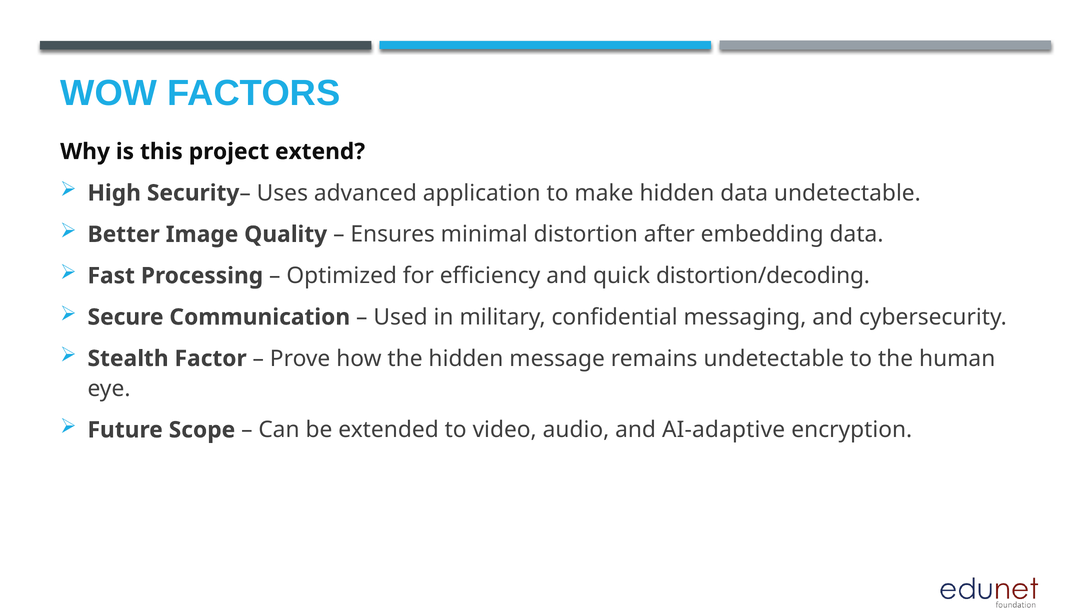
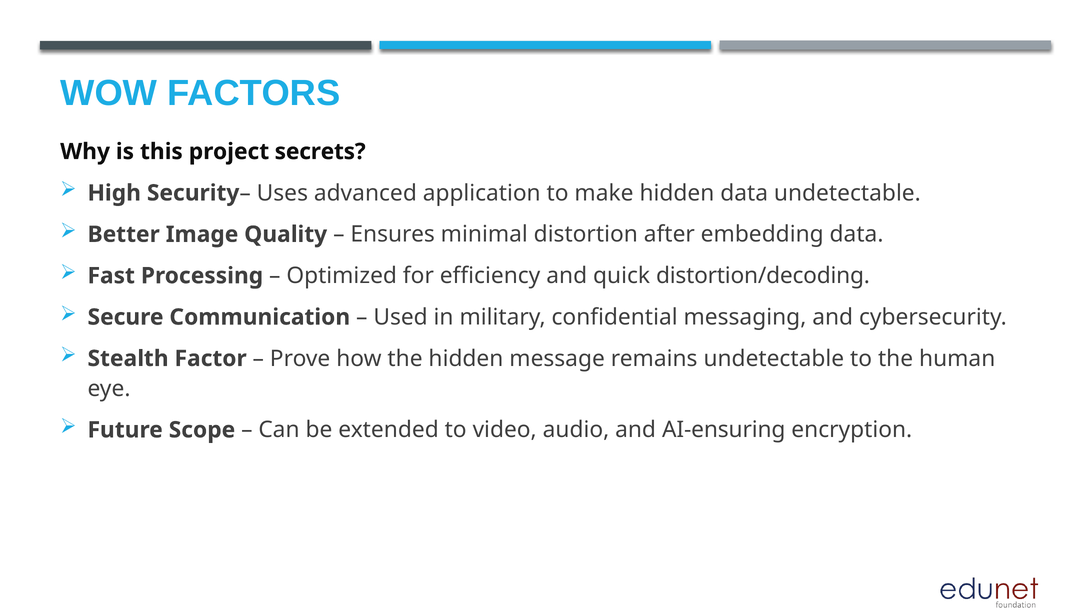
extend: extend -> secrets (320, 152)
AI-adaptive: AI-adaptive -> AI-ensuring (724, 430)
